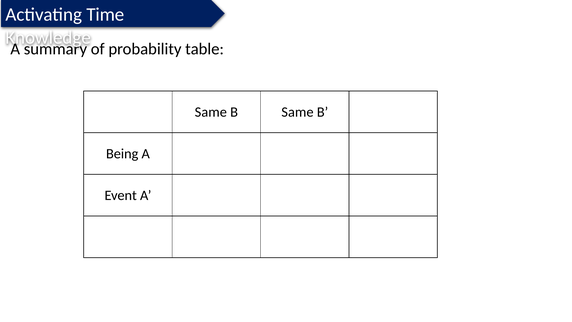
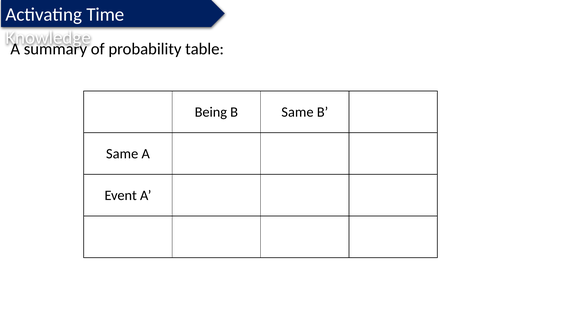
Same: Same -> Being (211, 112)
Being: Being -> Same (122, 154)
